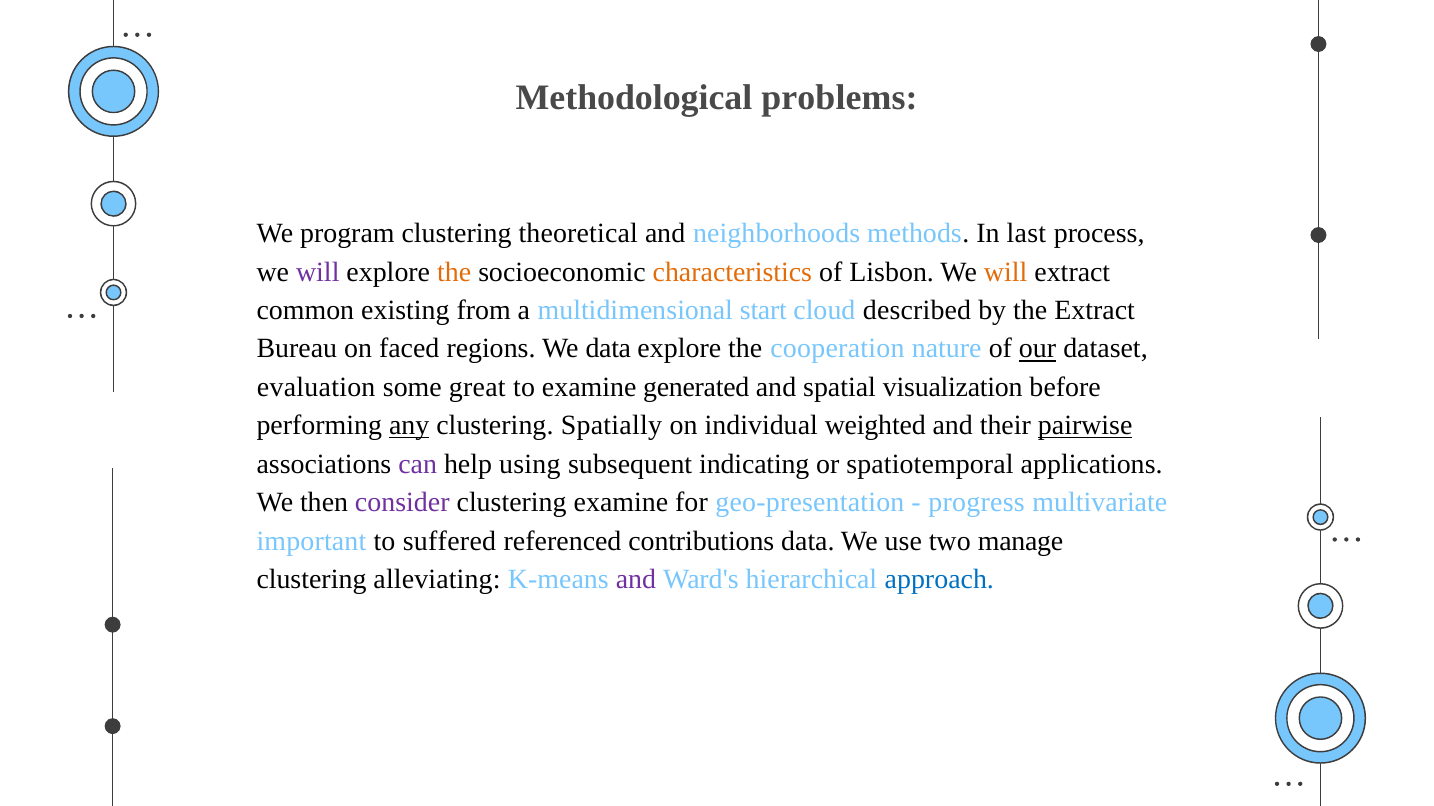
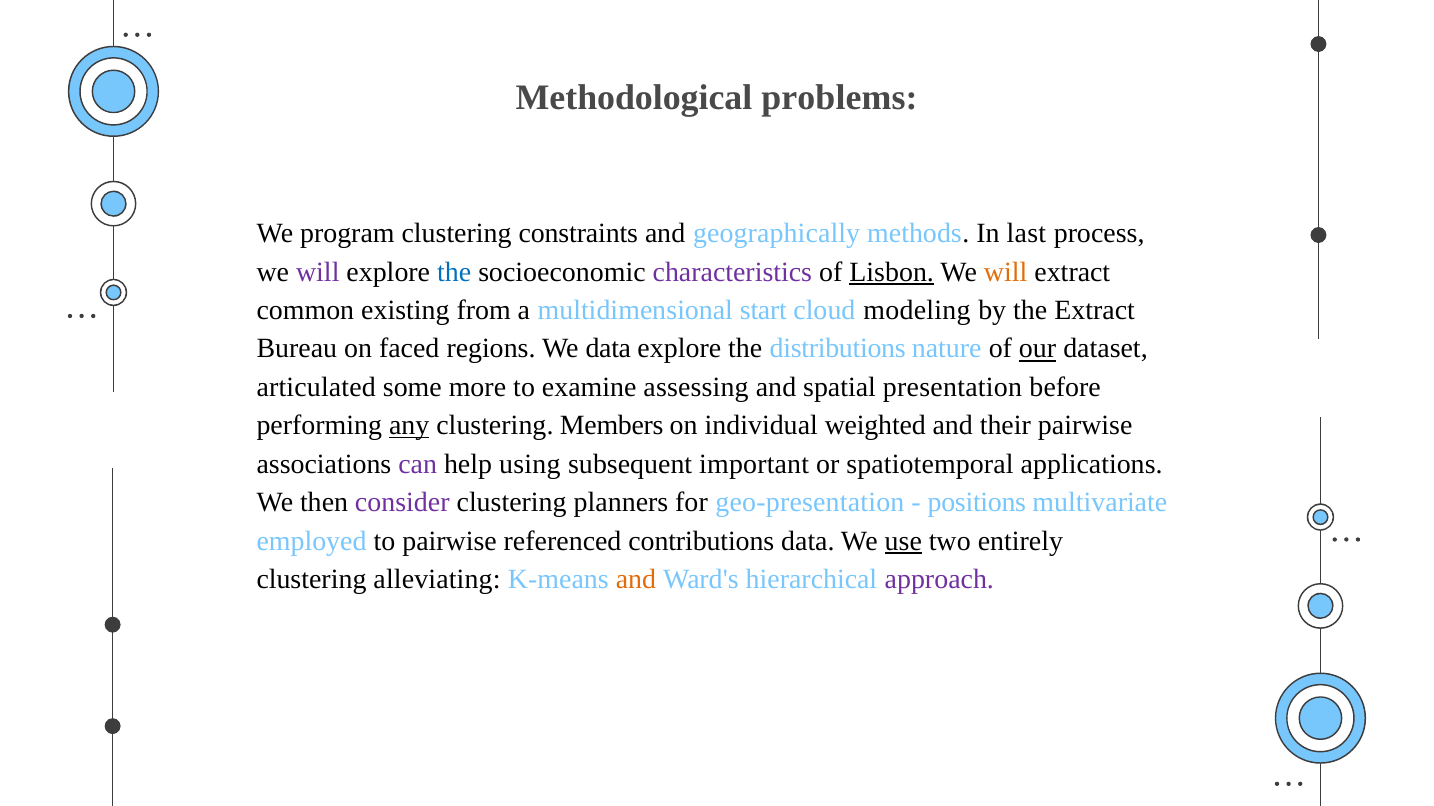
theoretical: theoretical -> constraints (578, 234)
neighborhoods: neighborhoods -> geographically (777, 234)
the colour: orange -> blue (454, 272)
characteristics colour: orange -> purple (732, 272)
Lisbon underline: none -> present (892, 272)
described: described -> modeling (917, 311)
cooperation: cooperation -> distributions (838, 349)
evaluation: evaluation -> articulated (316, 387)
great: great -> more (477, 387)
generated: generated -> assessing (696, 387)
visualization: visualization -> presentation (953, 387)
Spatially: Spatially -> Members (612, 426)
pairwise underline: present -> none (1085, 426)
indicating: indicating -> important (754, 464)
clustering examine: examine -> planners (621, 503)
progress: progress -> positions (977, 503)
important: important -> employed (312, 541)
to suffered: suffered -> pairwise (450, 541)
use underline: none -> present (903, 541)
manage: manage -> entirely (1020, 541)
and colour: purple -> orange (636, 580)
approach colour: blue -> purple (939, 580)
